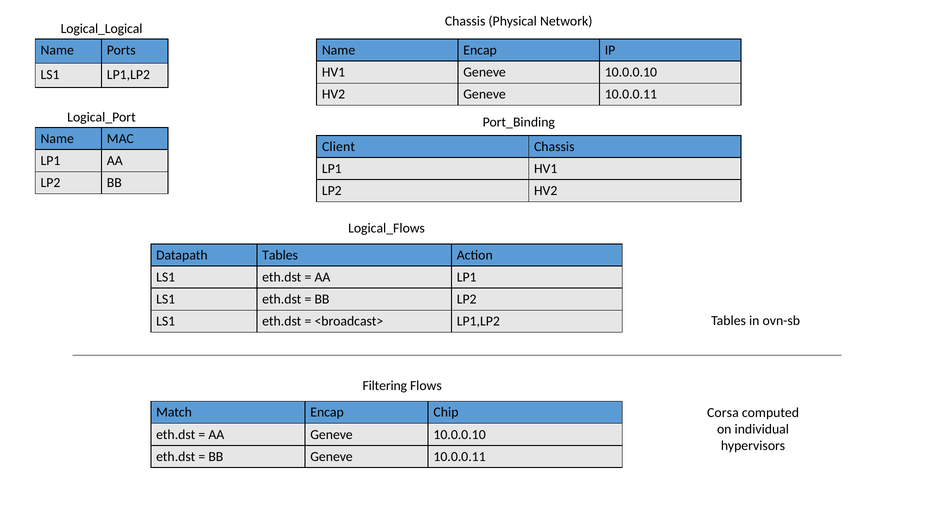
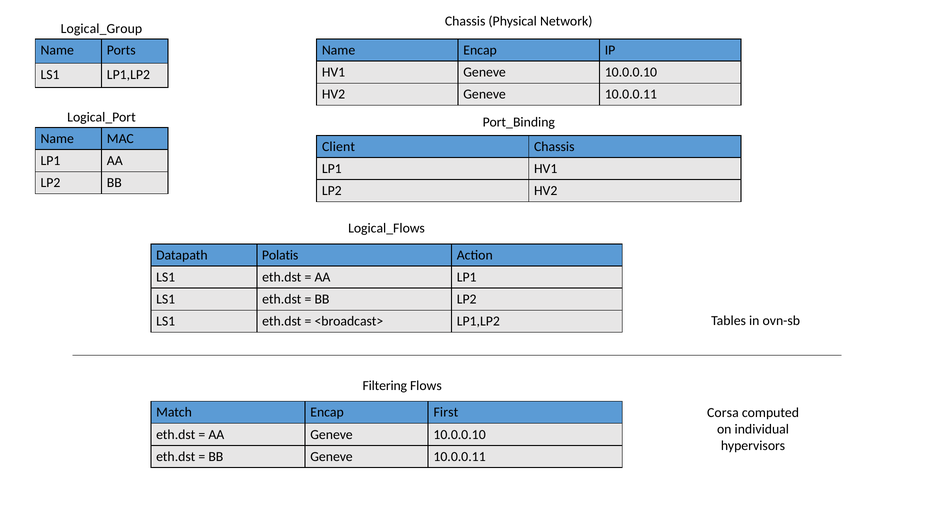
Logical_Logical: Logical_Logical -> Logical_Group (101, 29)
Datapath Tables: Tables -> Polatis (280, 255)
Chip: Chip -> First (446, 412)
